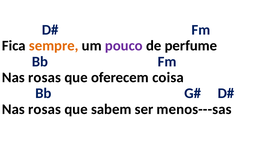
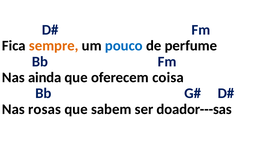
pouco colour: purple -> blue (124, 46)
rosas: rosas -> ainda (45, 78)
menos---sas: menos---sas -> doador---sas (194, 109)
